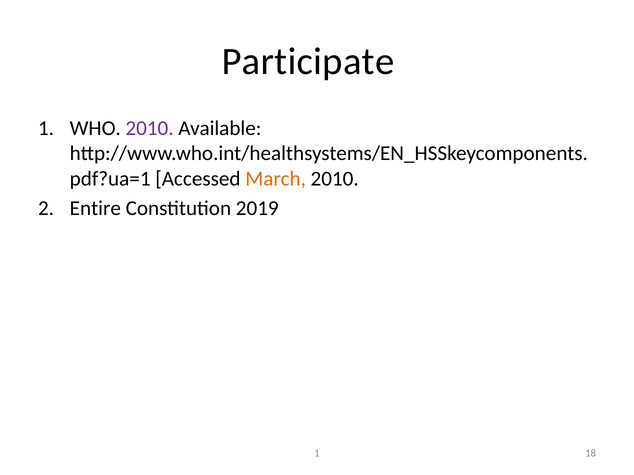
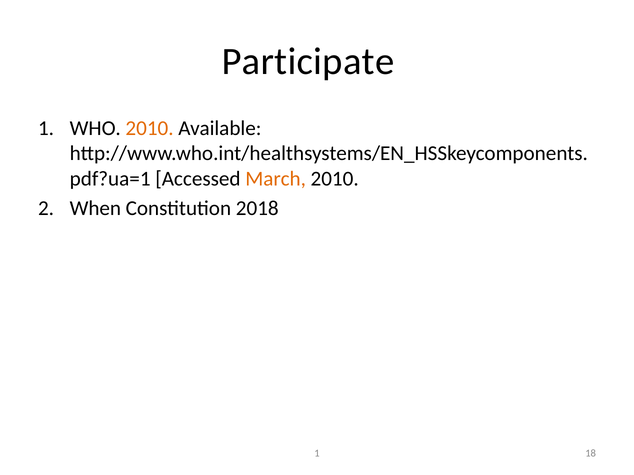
2010 colour: purple -> orange (150, 128)
Entire: Entire -> When (95, 209)
2019: 2019 -> 2018 (257, 209)
